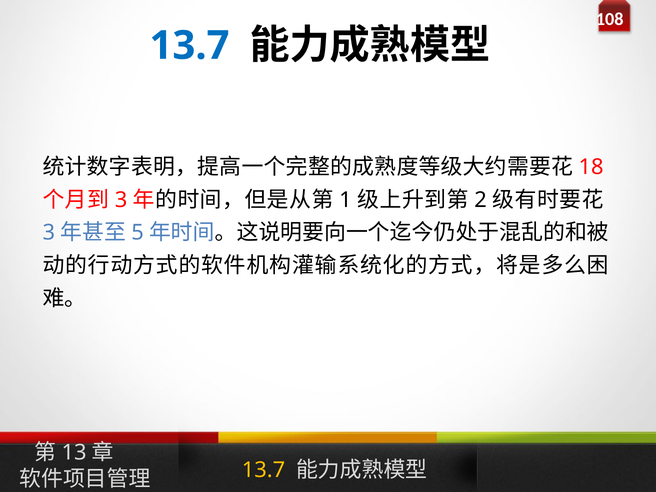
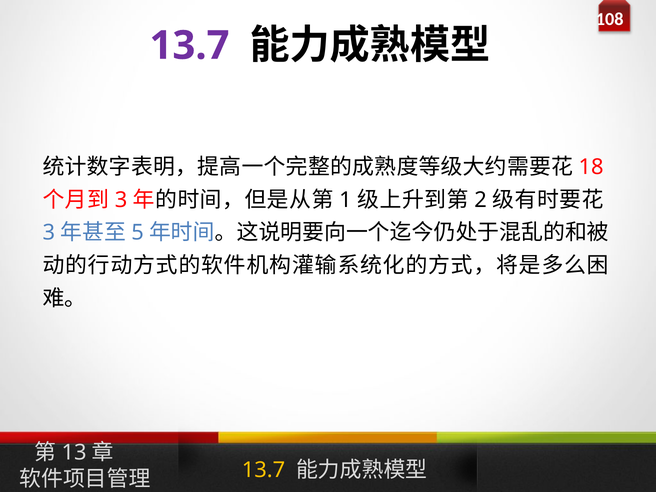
13.7 colour: blue -> purple (190, 46)
